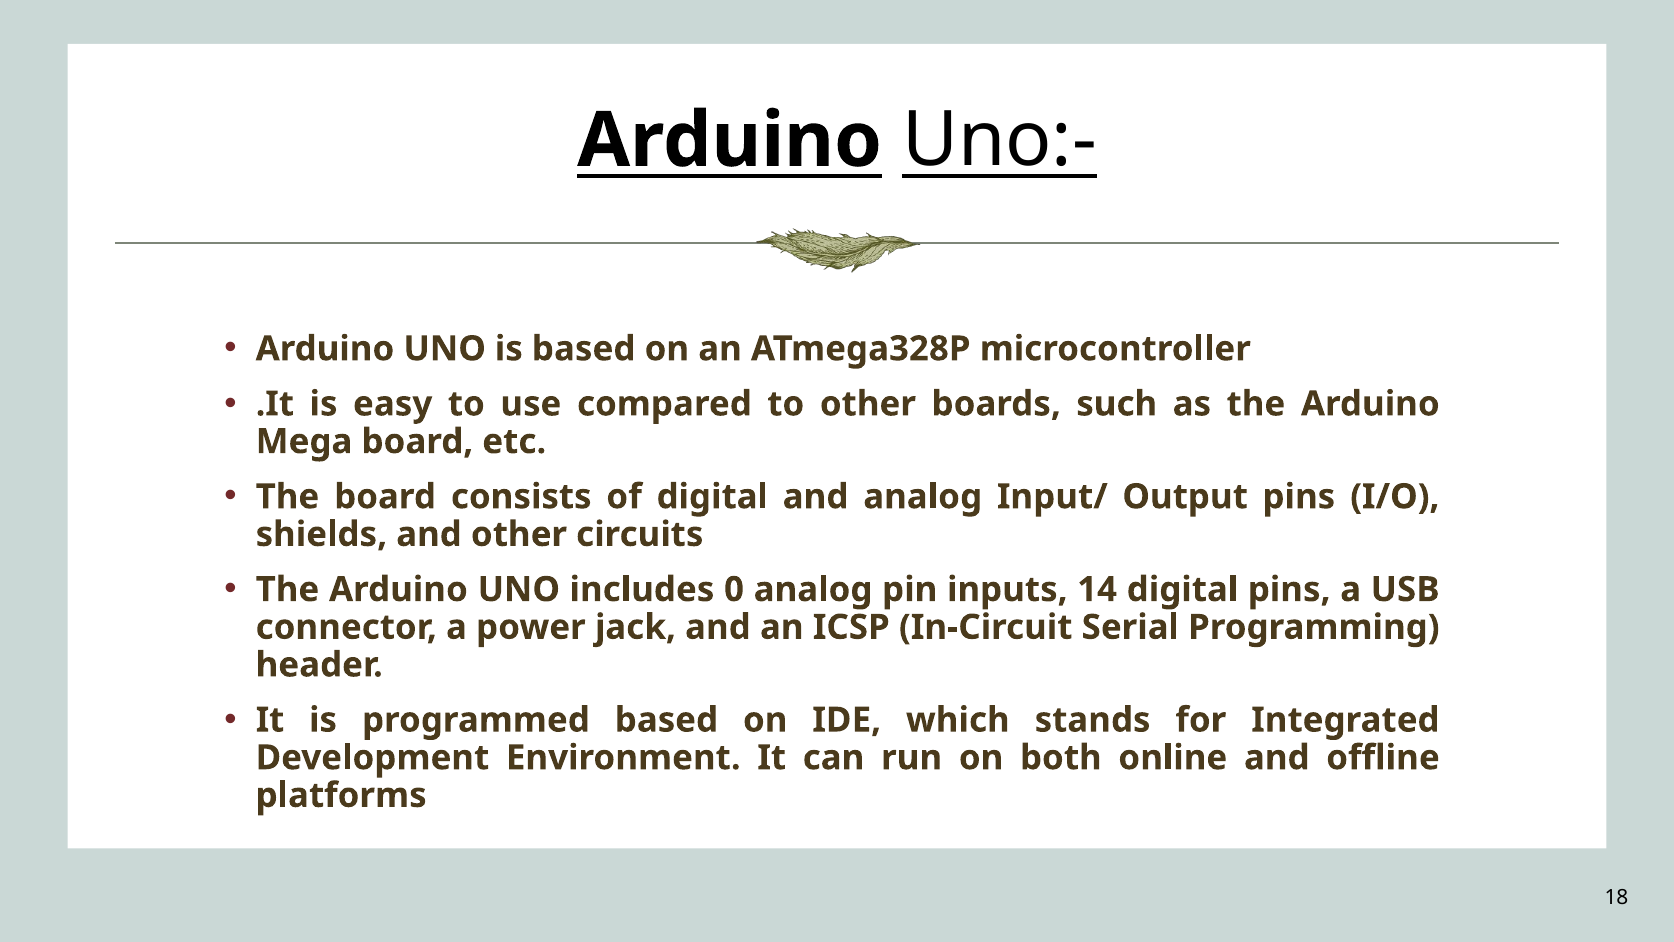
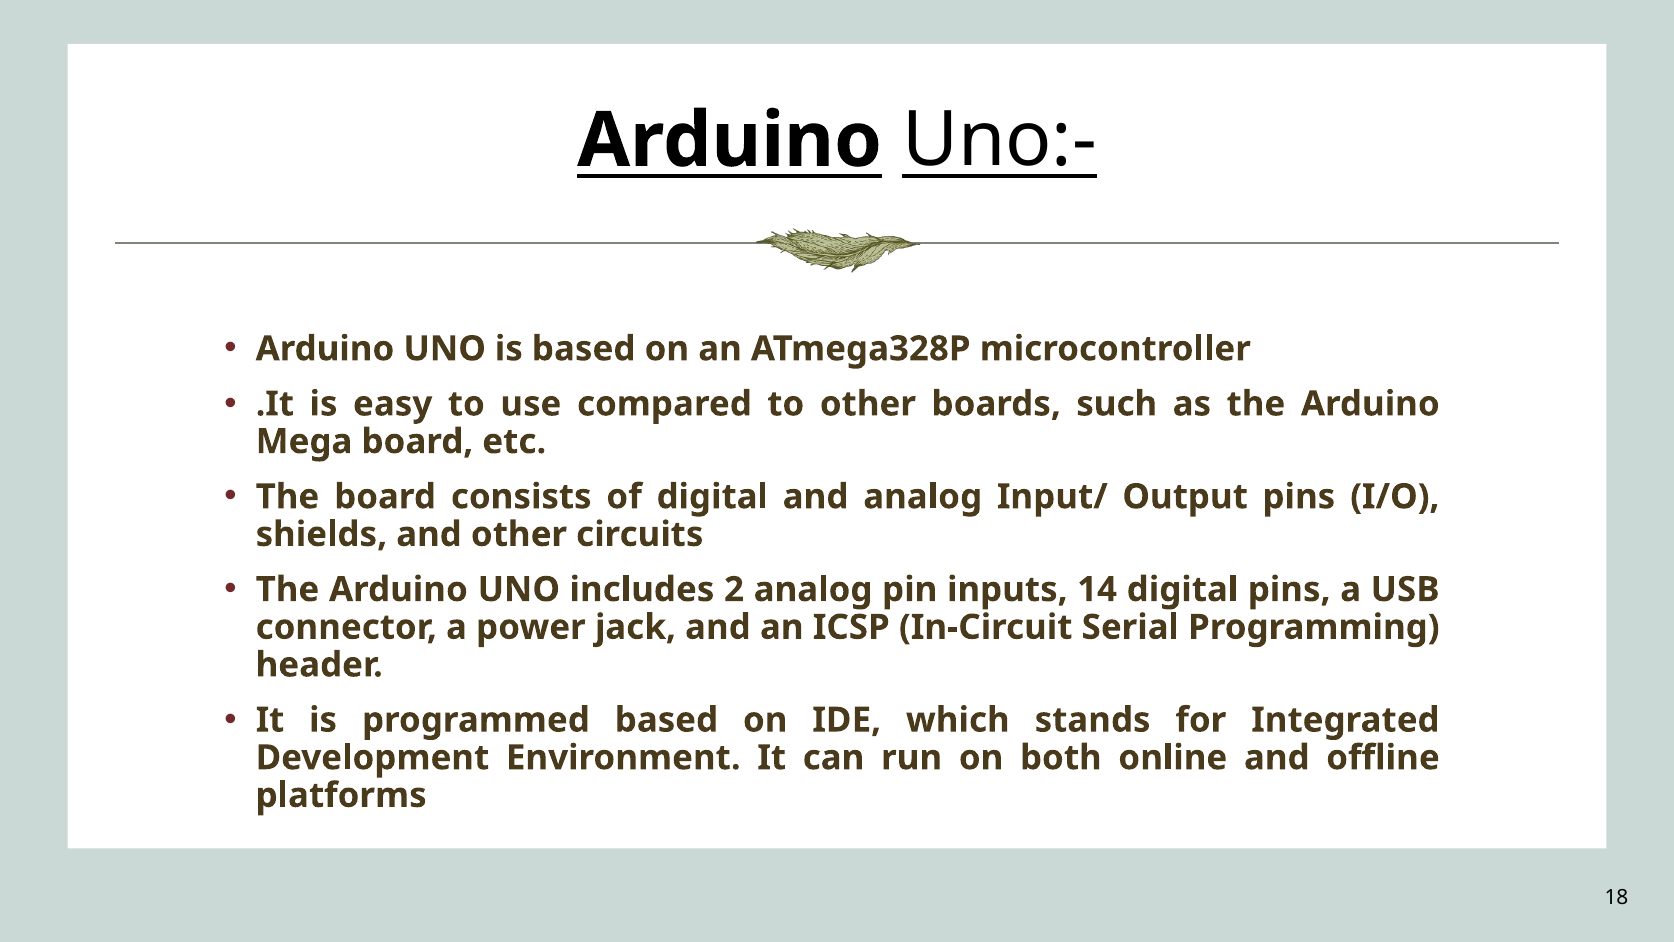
0: 0 -> 2 (734, 589)
